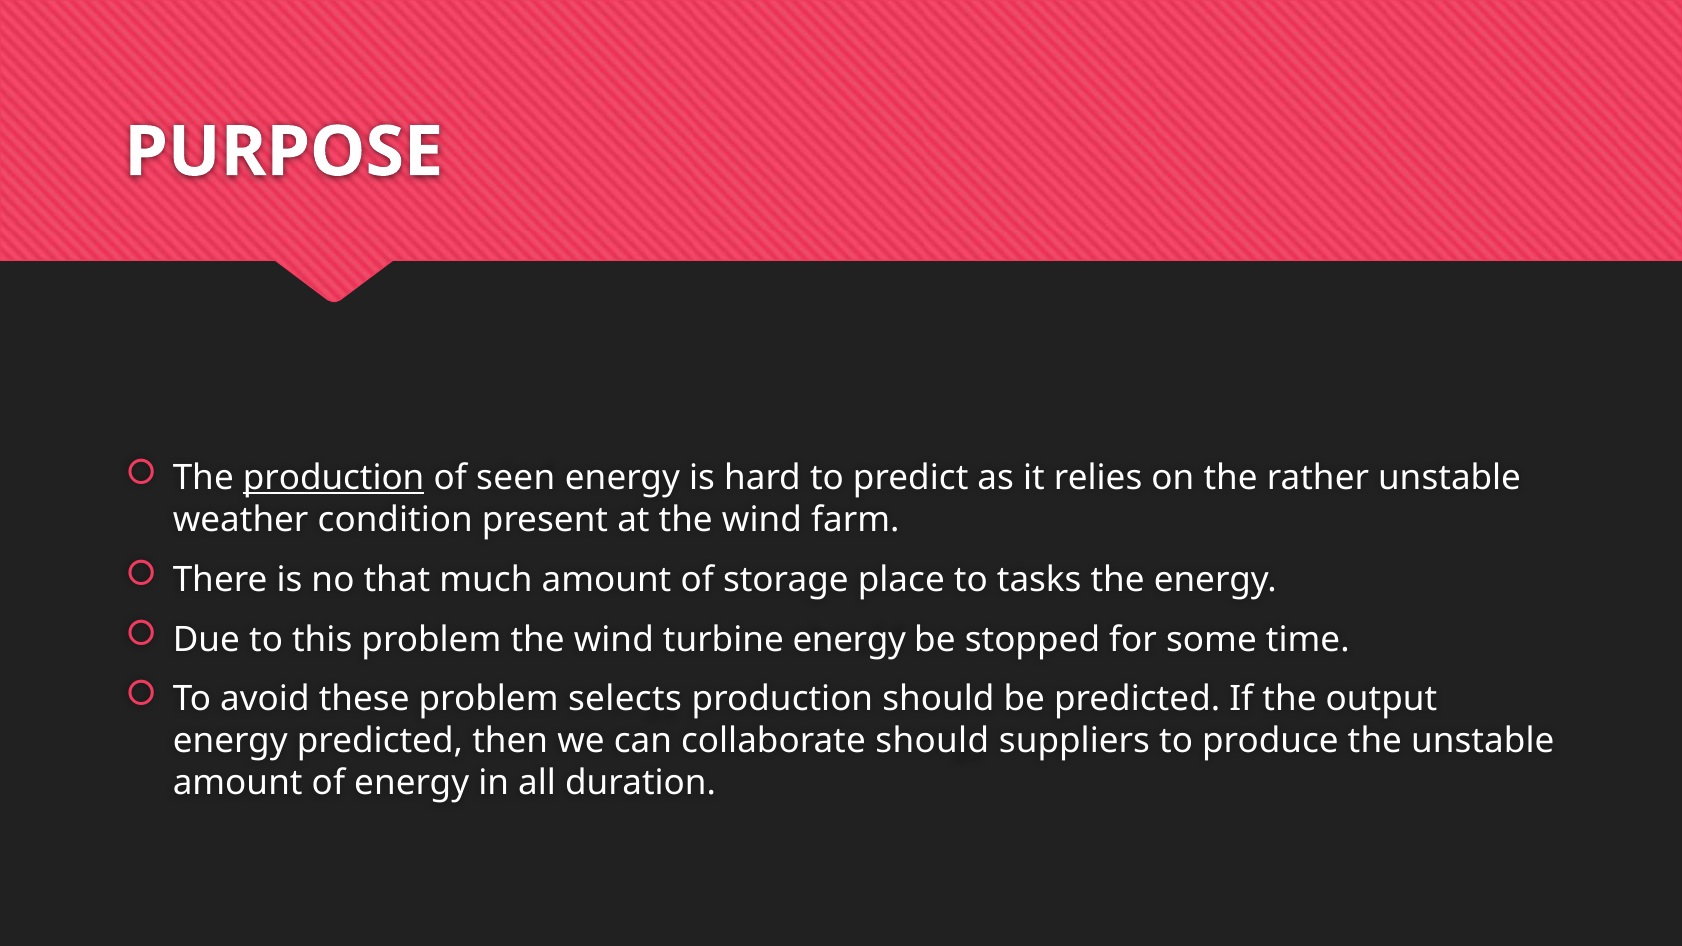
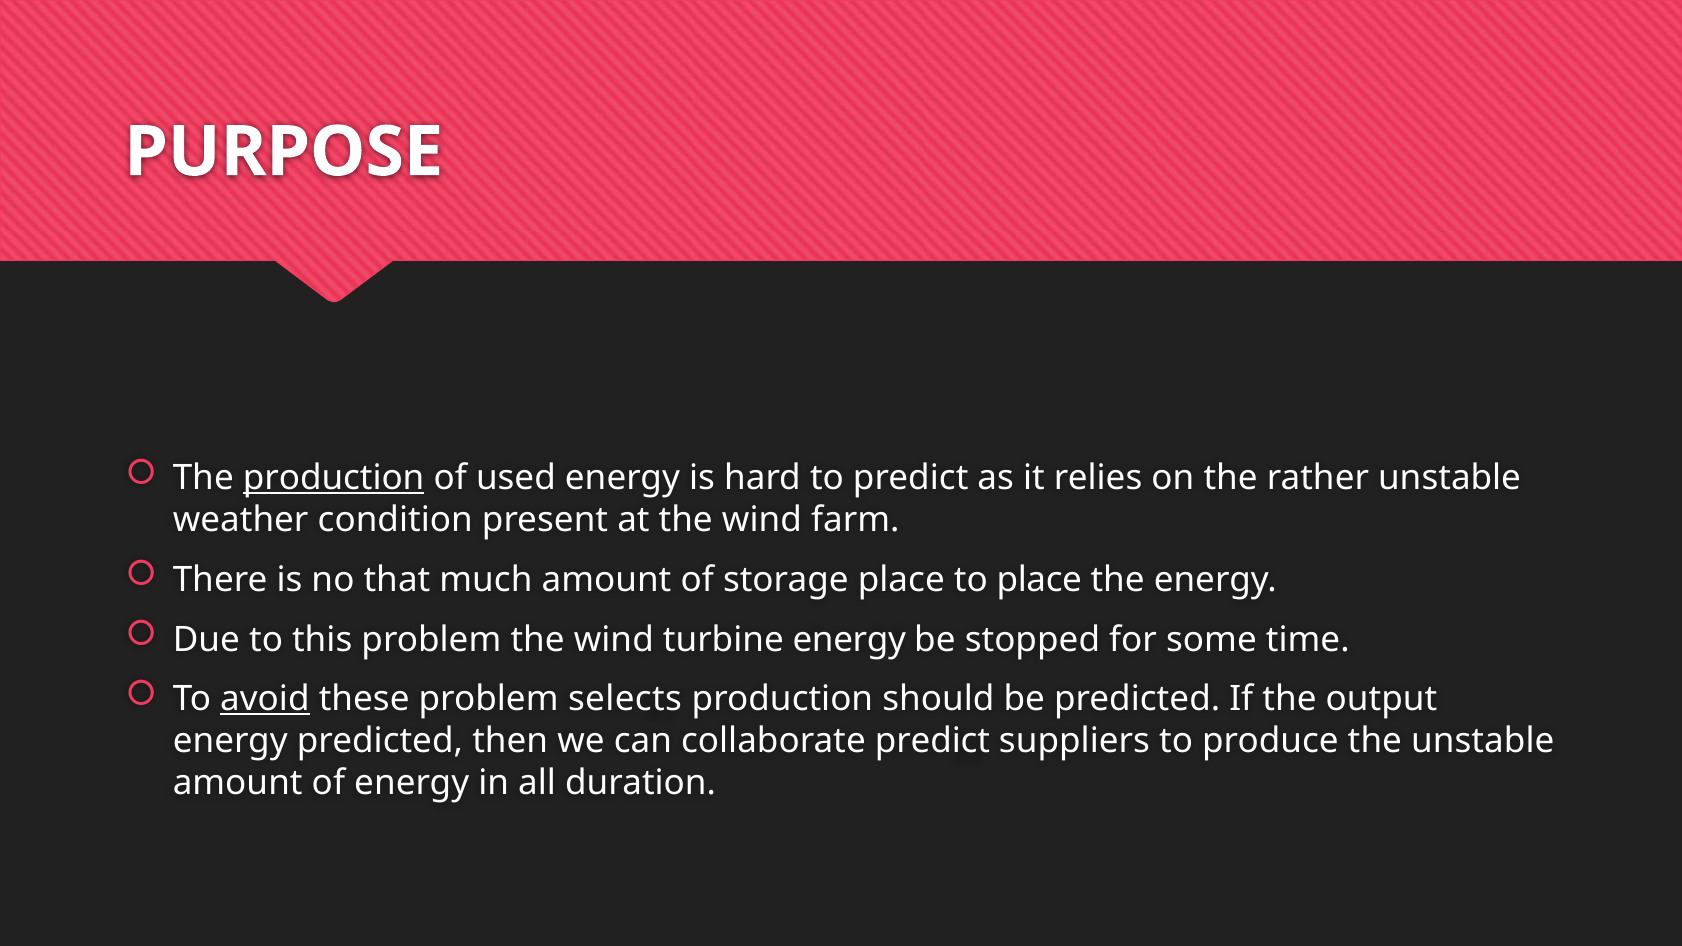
seen: seen -> used (516, 478)
to tasks: tasks -> place (1039, 580)
avoid underline: none -> present (265, 699)
collaborate should: should -> predict (932, 741)
